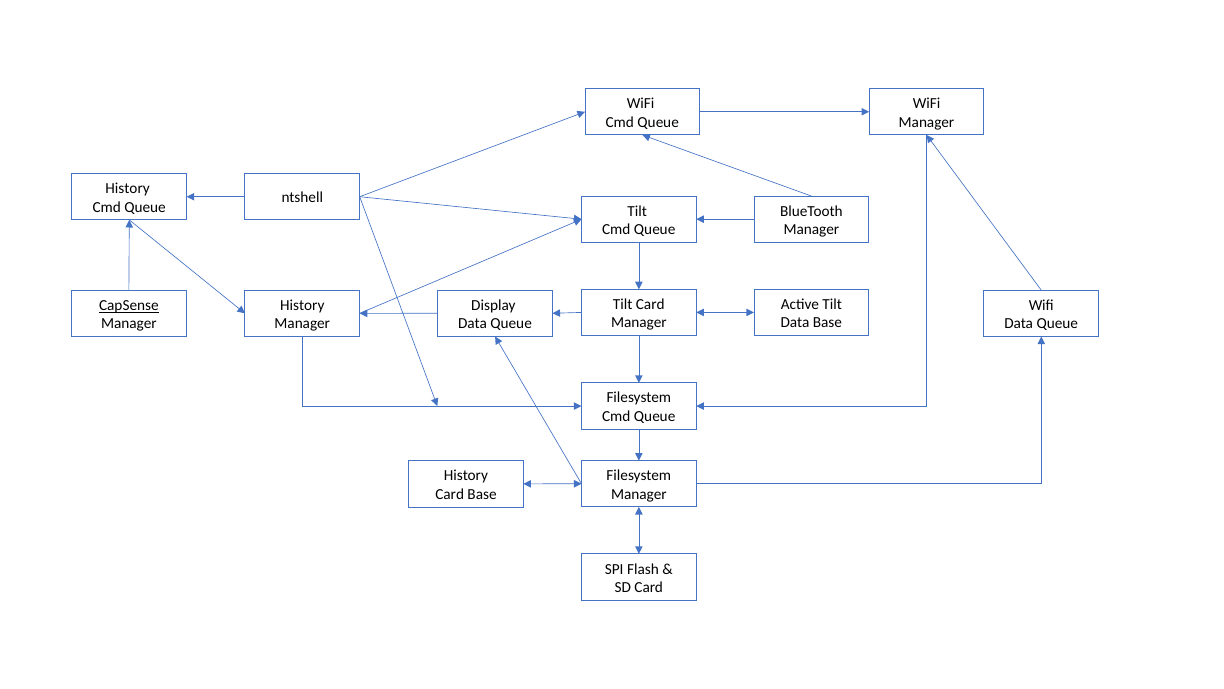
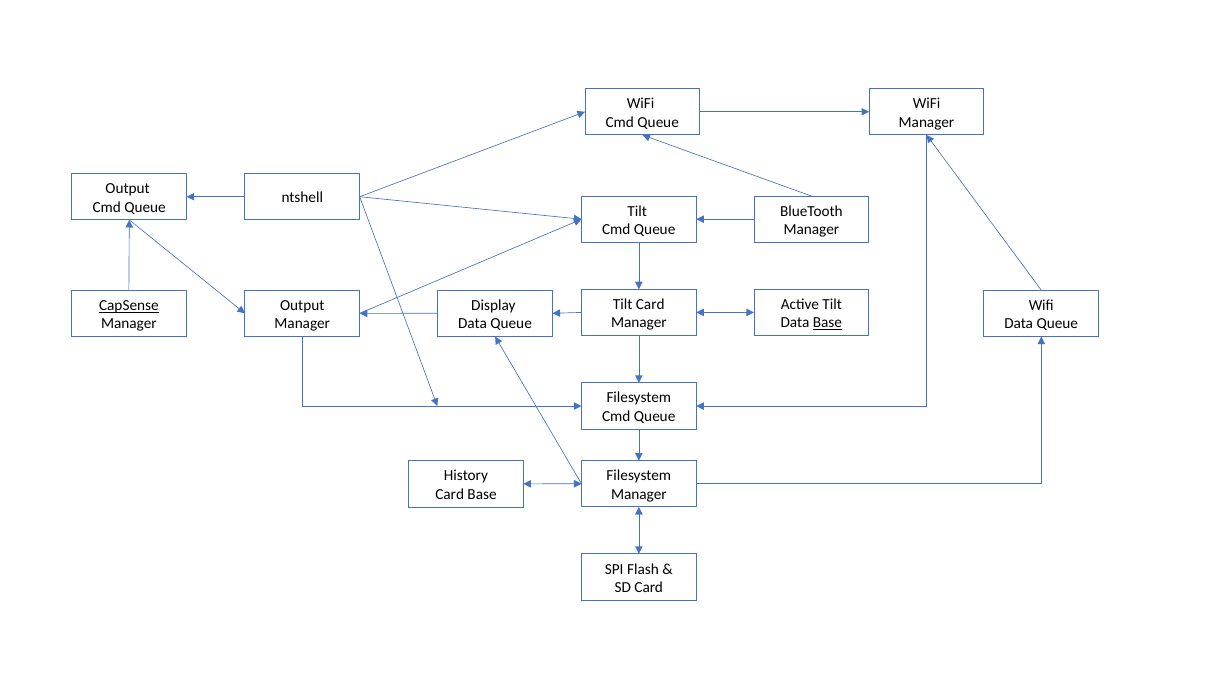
History: History -> Output (128, 188)
History: History -> Output (302, 305)
Base underline: none -> present (827, 322)
